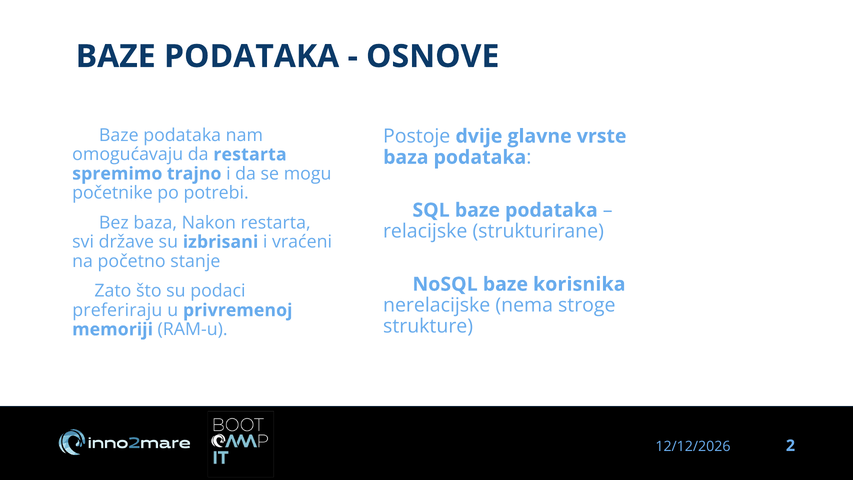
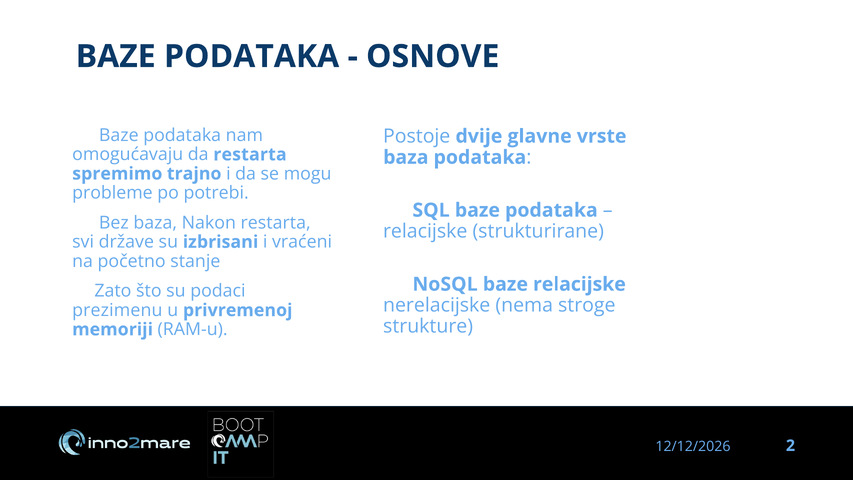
početnike: početnike -> probleme (112, 193)
baze korisnika: korisnika -> relacijske (579, 284)
preferiraju: preferiraju -> prezimenu (117, 310)
